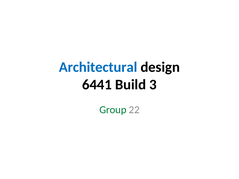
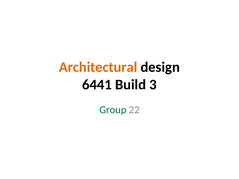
Architectural colour: blue -> orange (98, 67)
